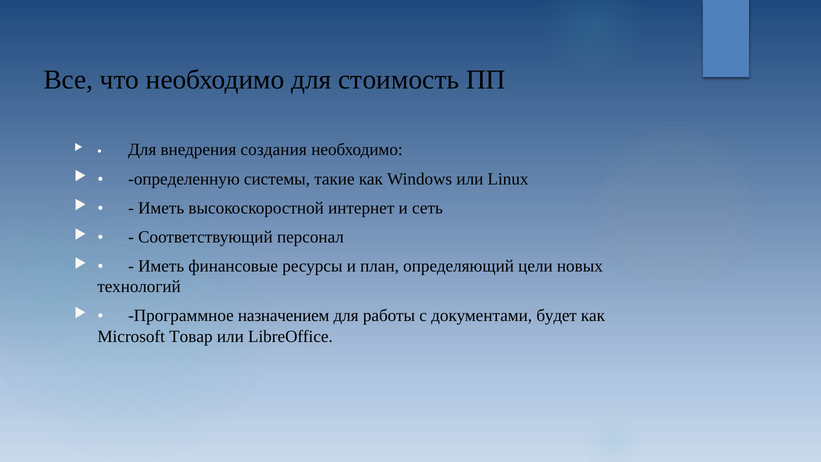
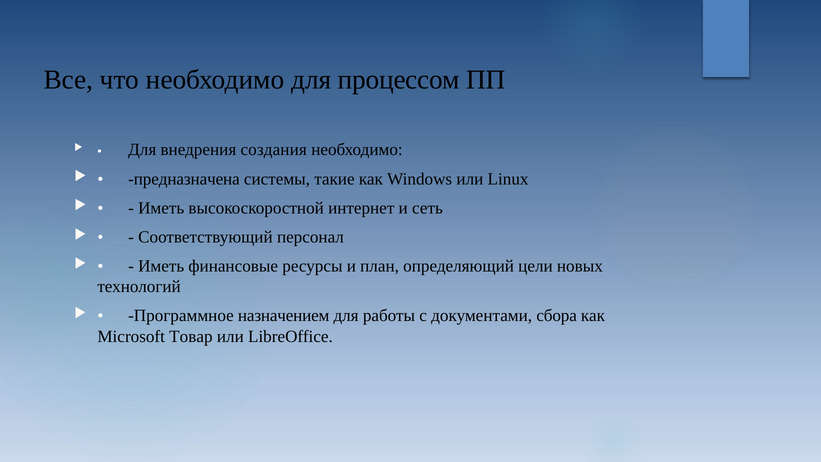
стоимость: стоимость -> процессом (399, 80)
определенную: определенную -> предназначена (184, 179)
будет: будет -> сбора (557, 316)
